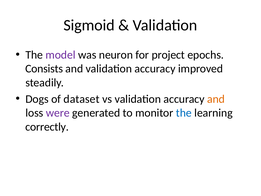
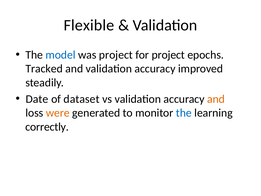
Sigmoid: Sigmoid -> Flexible (89, 25)
model colour: purple -> blue (61, 55)
was neuron: neuron -> project (116, 55)
Consists: Consists -> Tracked (44, 69)
Dogs: Dogs -> Date (37, 99)
were colour: purple -> orange (58, 113)
